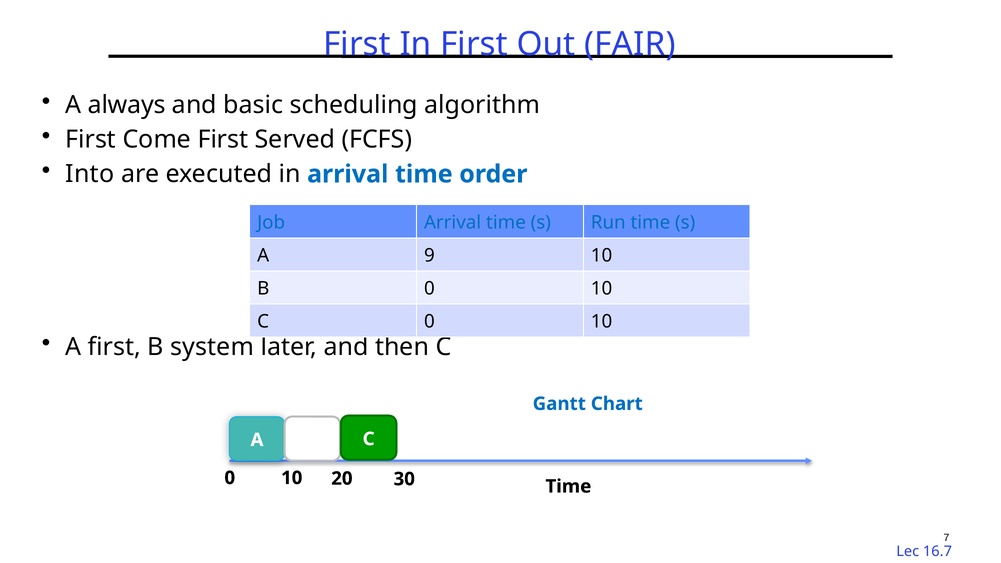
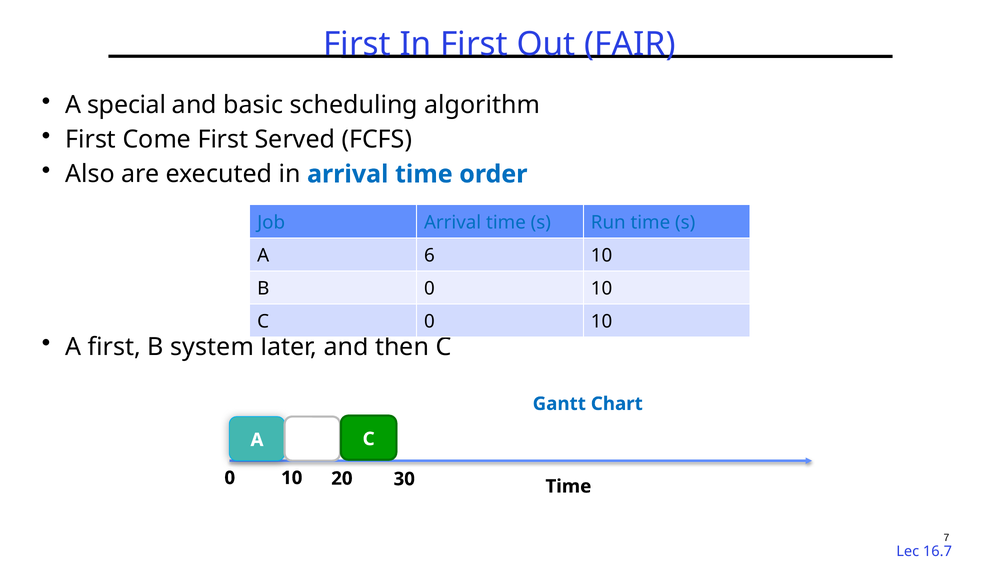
always: always -> special (127, 105)
Into: Into -> Also (90, 174)
9: 9 -> 6 (429, 255)
